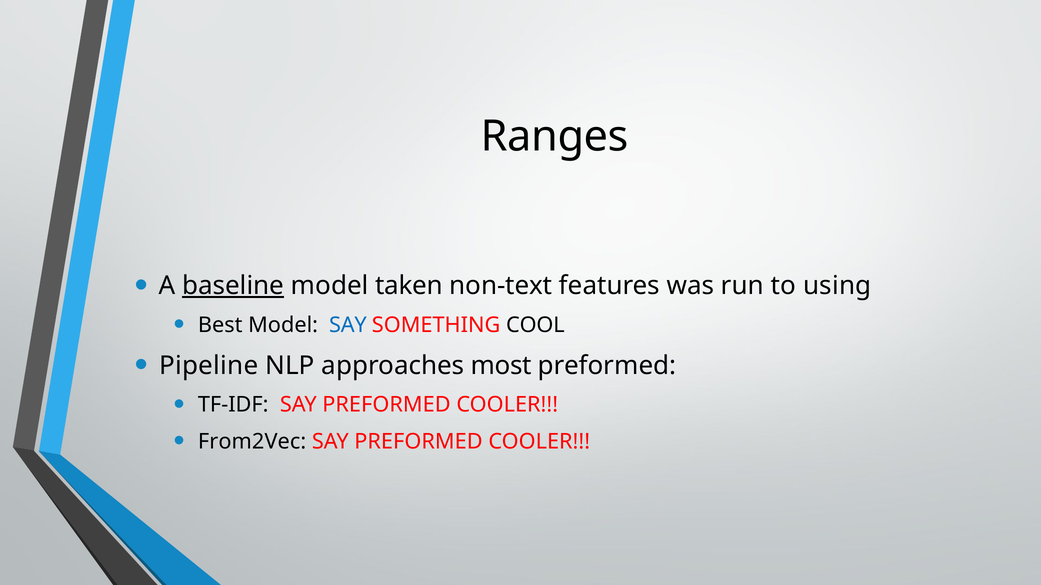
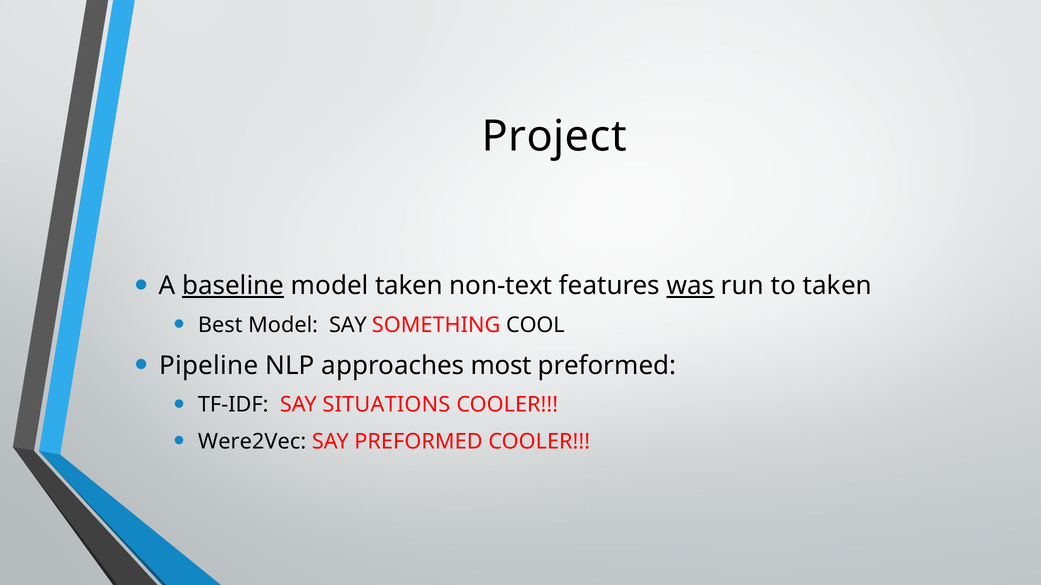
Ranges: Ranges -> Project (554, 136)
was underline: none -> present (691, 286)
to using: using -> taken (837, 286)
SAY colour: blue -> black (348, 325)
TF-IDF SAY PREFORMED: PREFORMED -> SITUATIONS (386, 405)
From2Vec: From2Vec -> Were2Vec (252, 442)
